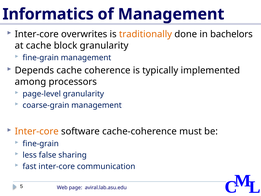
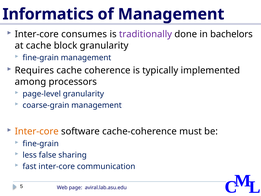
overwrites: overwrites -> consumes (84, 34)
traditionally colour: orange -> purple (146, 34)
Depends: Depends -> Requires (34, 70)
